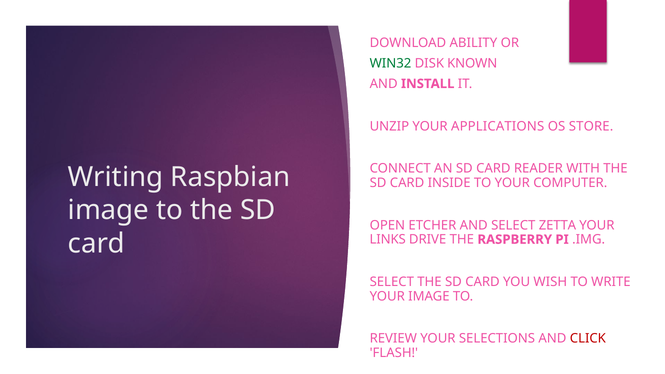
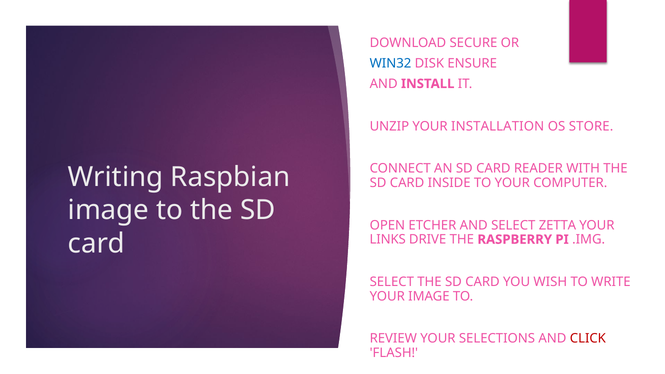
ABILITY: ABILITY -> SECURE (473, 43)
WIN32 colour: green -> blue (390, 63)
KNOWN: KNOWN -> ENSURE (472, 63)
APPLICATIONS: APPLICATIONS -> INSTALLATION (498, 126)
